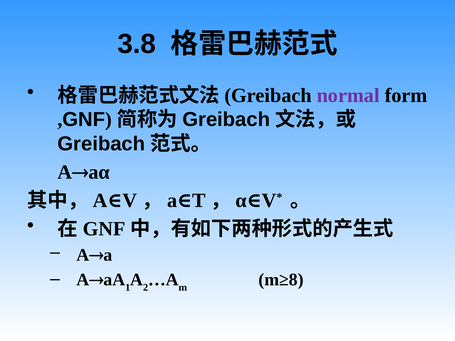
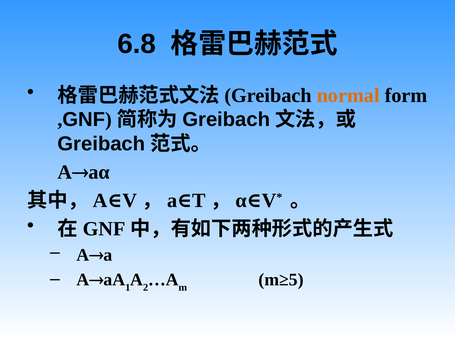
3.8: 3.8 -> 6.8 (137, 44)
normal colour: purple -> orange (348, 95)
m≥8: m≥8 -> m≥5 (281, 280)
